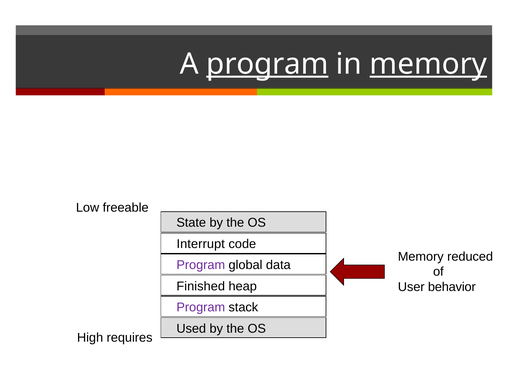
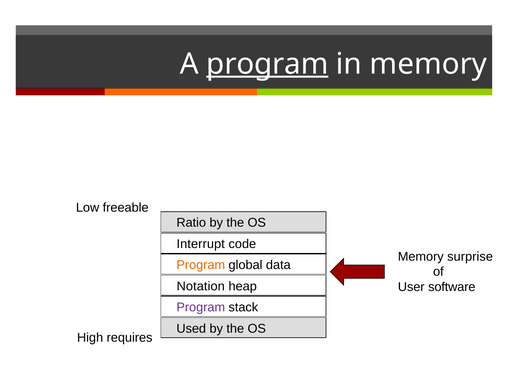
memory underline: present -> none (428, 64)
State: State -> Ratio (191, 223)
reduced: reduced -> surprise (470, 257)
Program colour: purple -> orange (201, 265)
Finished: Finished -> Notation (201, 286)
behavior: behavior -> software (452, 287)
